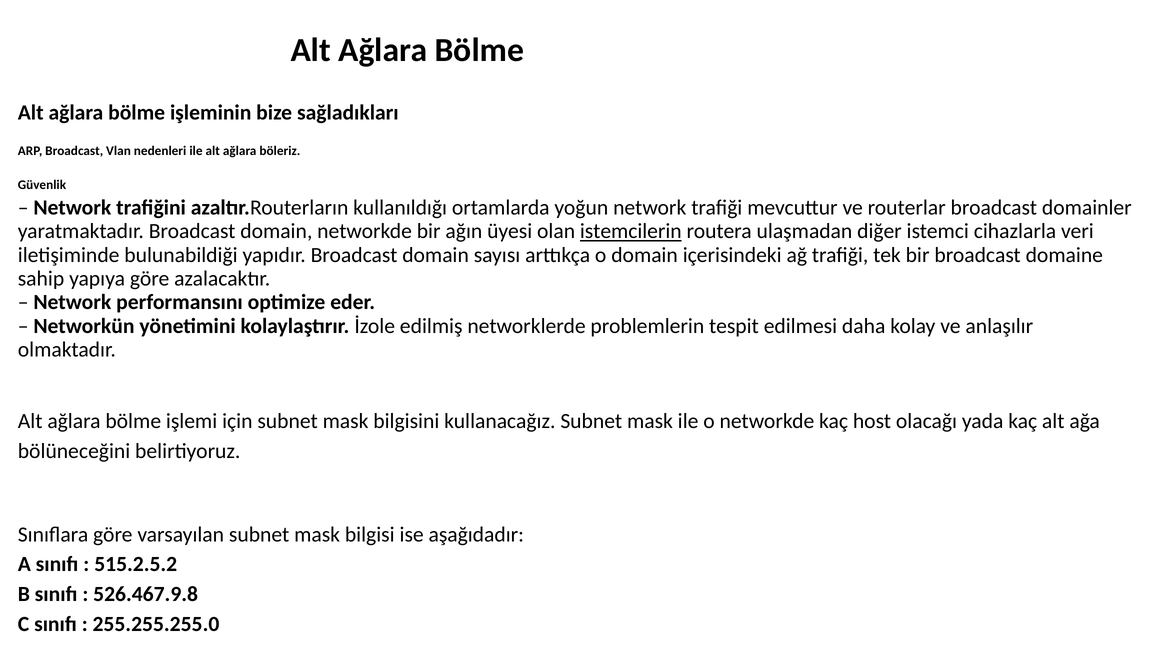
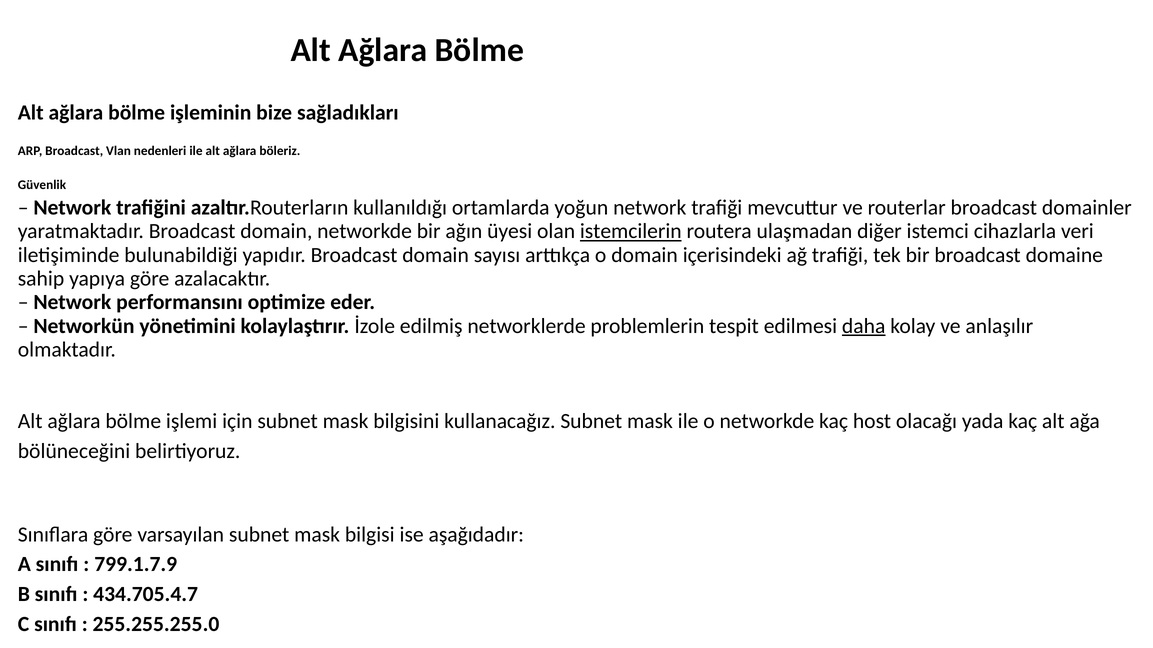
daha underline: none -> present (864, 326)
515.2.5.2: 515.2.5.2 -> 799.1.7.9 (136, 565)
526.467.9.8: 526.467.9.8 -> 434.705.4.7 (146, 595)
